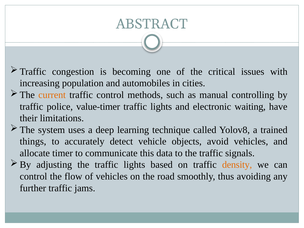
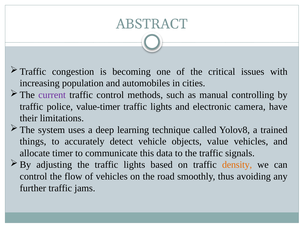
current colour: orange -> purple (52, 95)
waiting: waiting -> camera (250, 107)
avoid: avoid -> value (218, 141)
